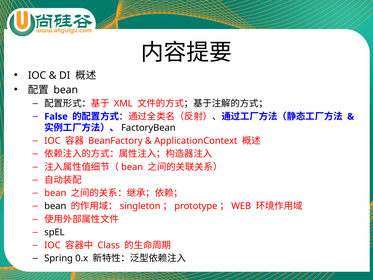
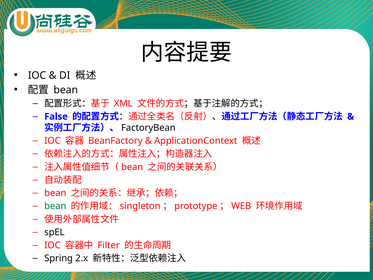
bean colour: black -> green (55, 206)
Class: Class -> Filter (109, 245)
0.x: 0.x -> 2.x (82, 258)
